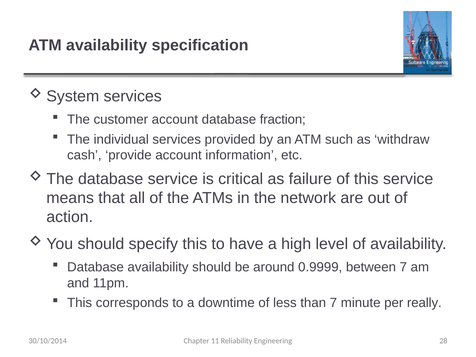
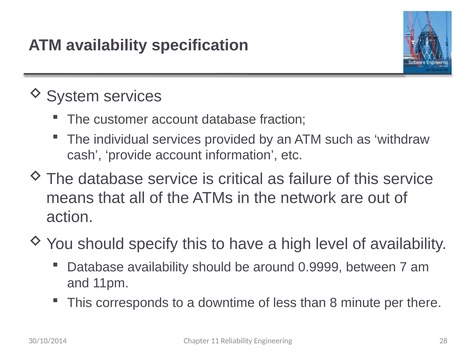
than 7: 7 -> 8 (333, 303)
really: really -> there (424, 303)
